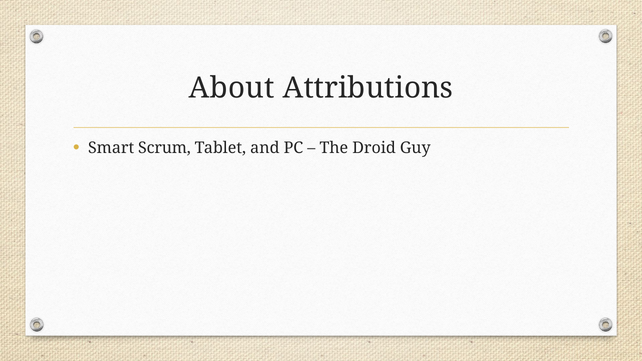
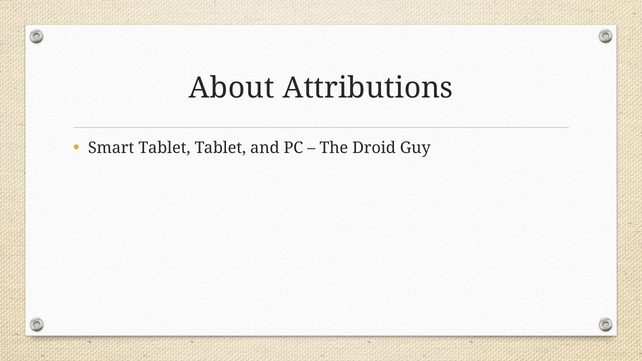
Smart Scrum: Scrum -> Tablet (164, 148)
